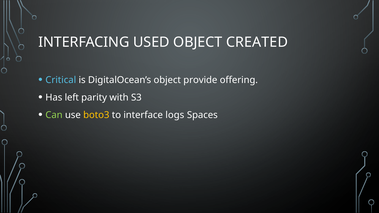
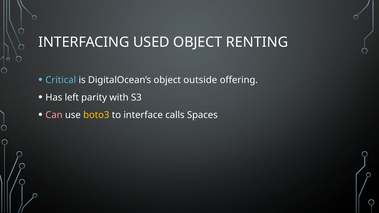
CREATED: CREATED -> RENTING (257, 42)
provide: provide -> outside (200, 80)
Can colour: light green -> pink (54, 115)
logs: logs -> calls (175, 115)
